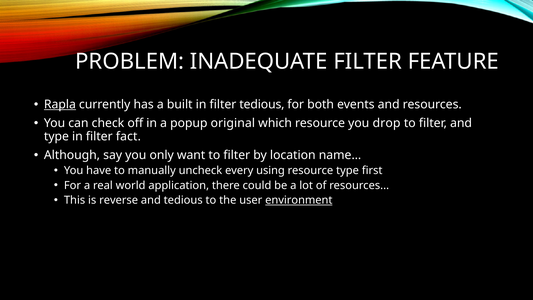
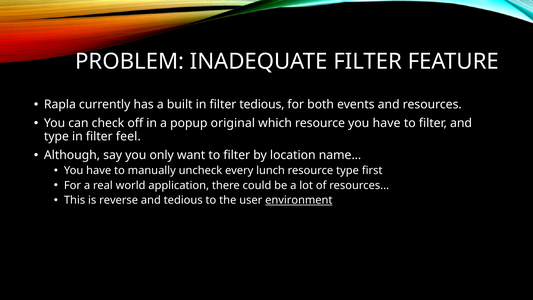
Rapla underline: present -> none (60, 104)
resource you drop: drop -> have (387, 123)
fact: fact -> feel (128, 136)
using: using -> lunch (271, 171)
